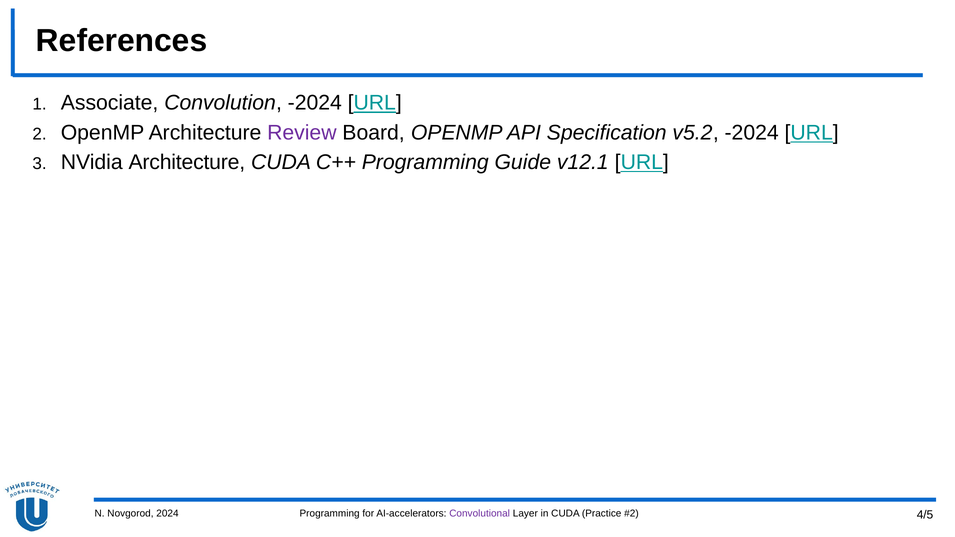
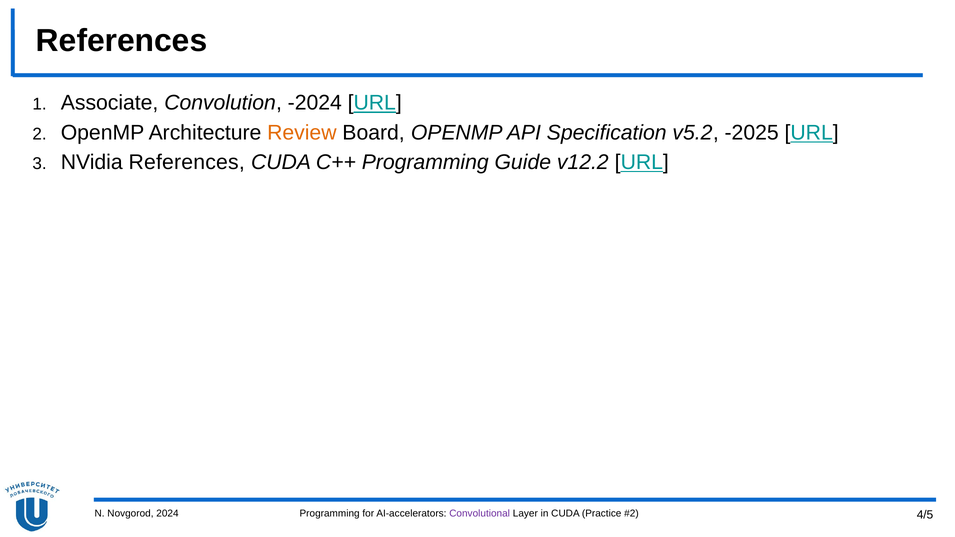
Review colour: purple -> orange (302, 133)
v5.2 -2024: -2024 -> -2025 (752, 133)
NVidia Architecture: Architecture -> References (187, 162)
v12.1: v12.1 -> v12.2 (583, 162)
